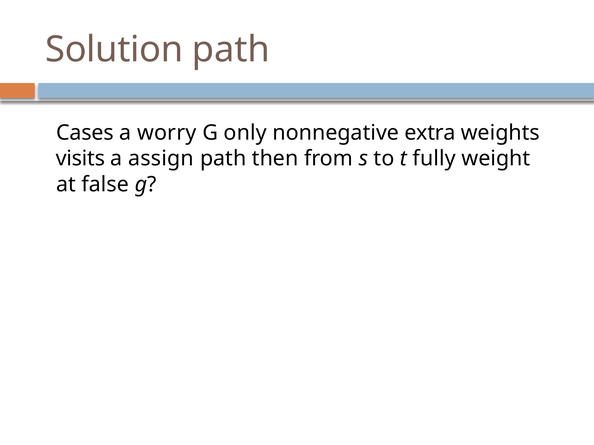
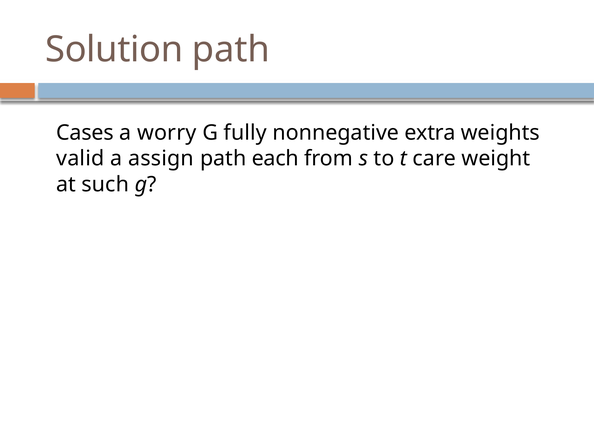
only: only -> fully (245, 133)
visits: visits -> valid (80, 159)
then: then -> each (275, 159)
fully: fully -> care (434, 159)
false: false -> such (105, 184)
